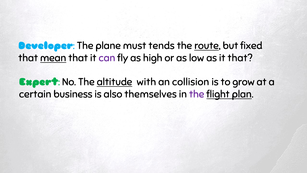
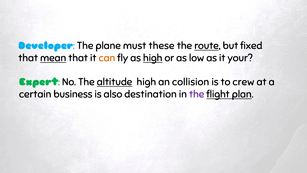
tends: tends -> these (162, 46)
can colour: purple -> orange (107, 58)
high underline: none -> present (153, 58)
it that: that -> your (240, 58)
altitude with: with -> high (146, 82)
grow: grow -> crew (243, 82)
themselves: themselves -> destination (151, 94)
